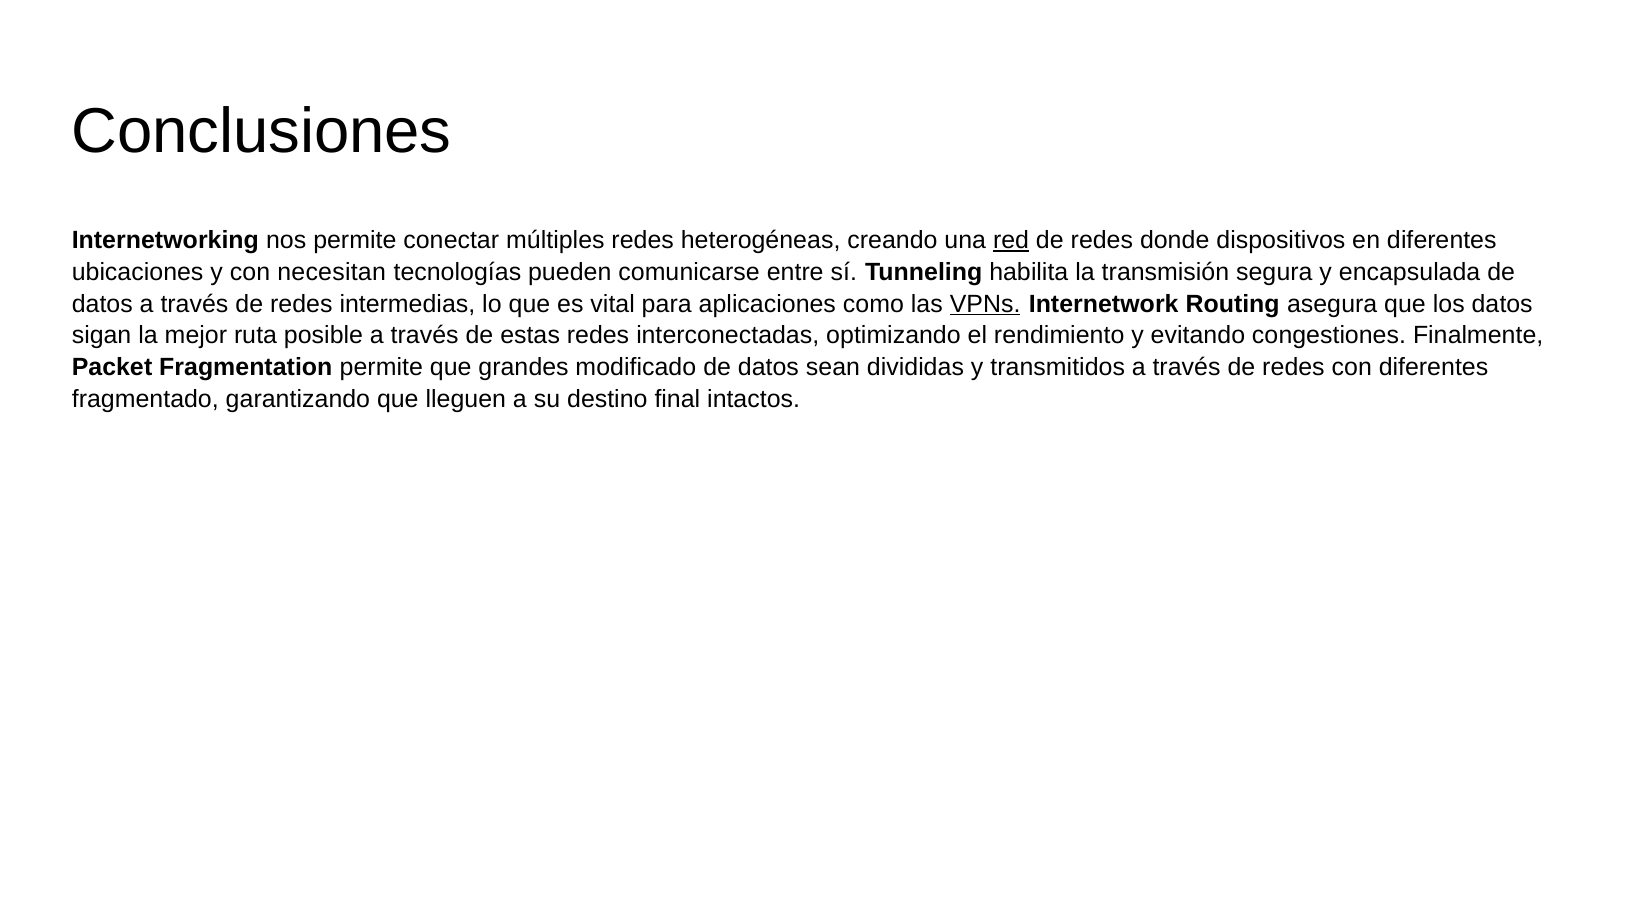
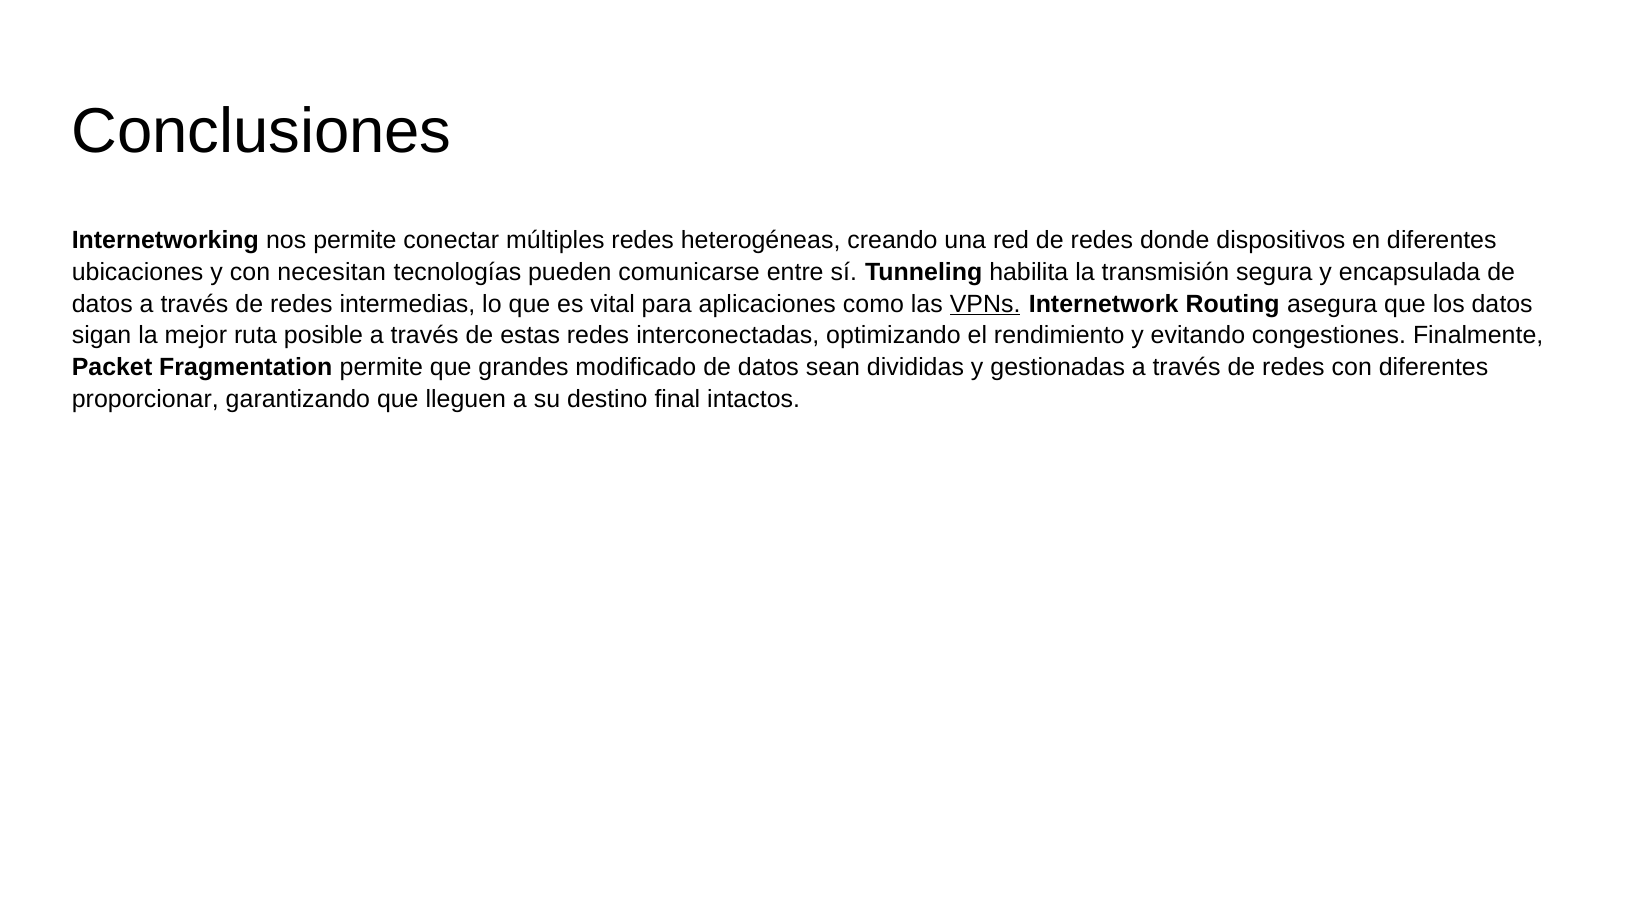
red underline: present -> none (1011, 240)
transmitidos: transmitidos -> gestionadas (1058, 367)
fragmentado: fragmentado -> proporcionar (145, 399)
